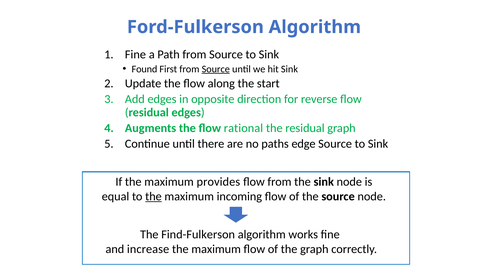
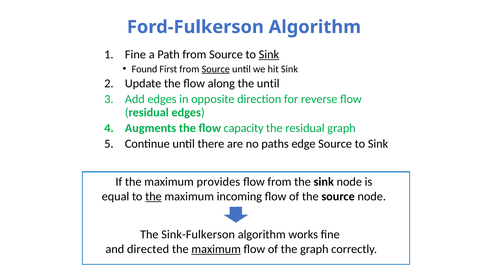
Sink underline: none -> present (269, 55)
the start: start -> until (268, 84)
rational: rational -> capacity (244, 128)
Find-Fulkerson: Find-Fulkerson -> Sink-Fulkerson (198, 235)
increase: increase -> directed (148, 250)
maximum underline: none -> present (216, 250)
